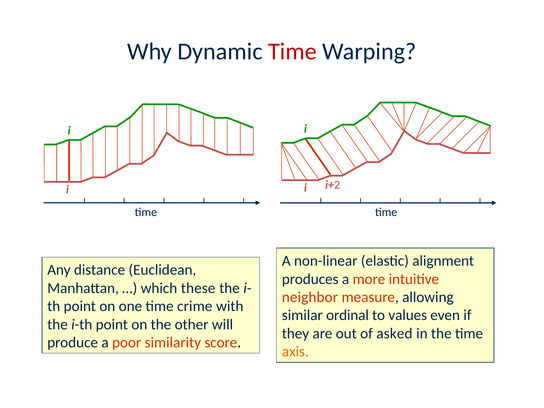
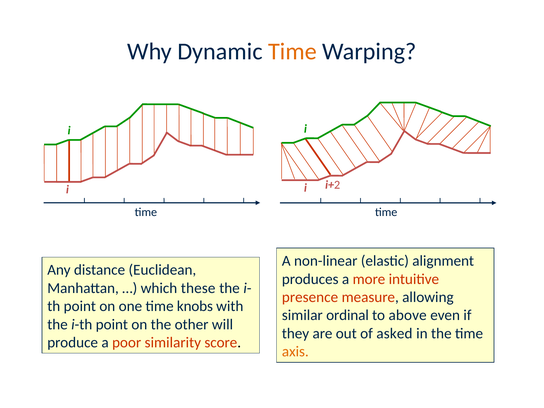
Time colour: red -> orange (292, 52)
neighbor: neighbor -> presence (310, 297)
crime: crime -> knobs (195, 306)
values: values -> above (408, 315)
